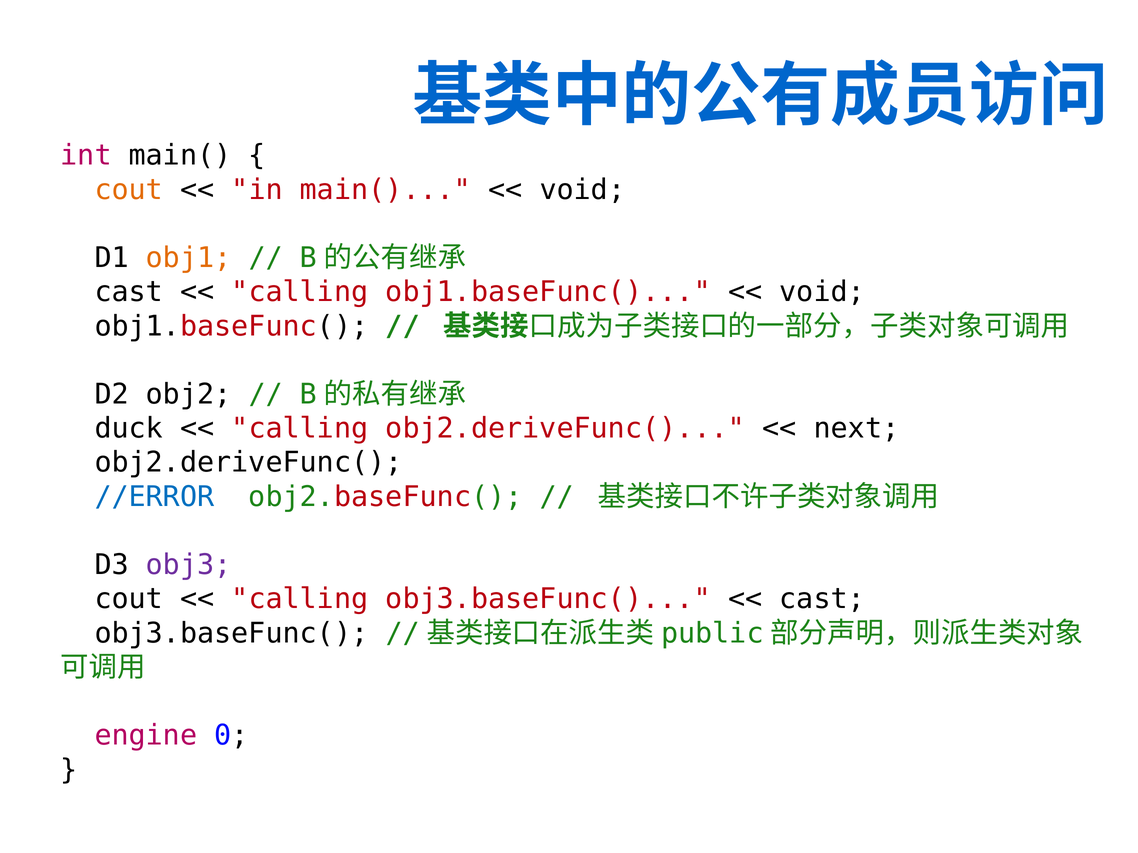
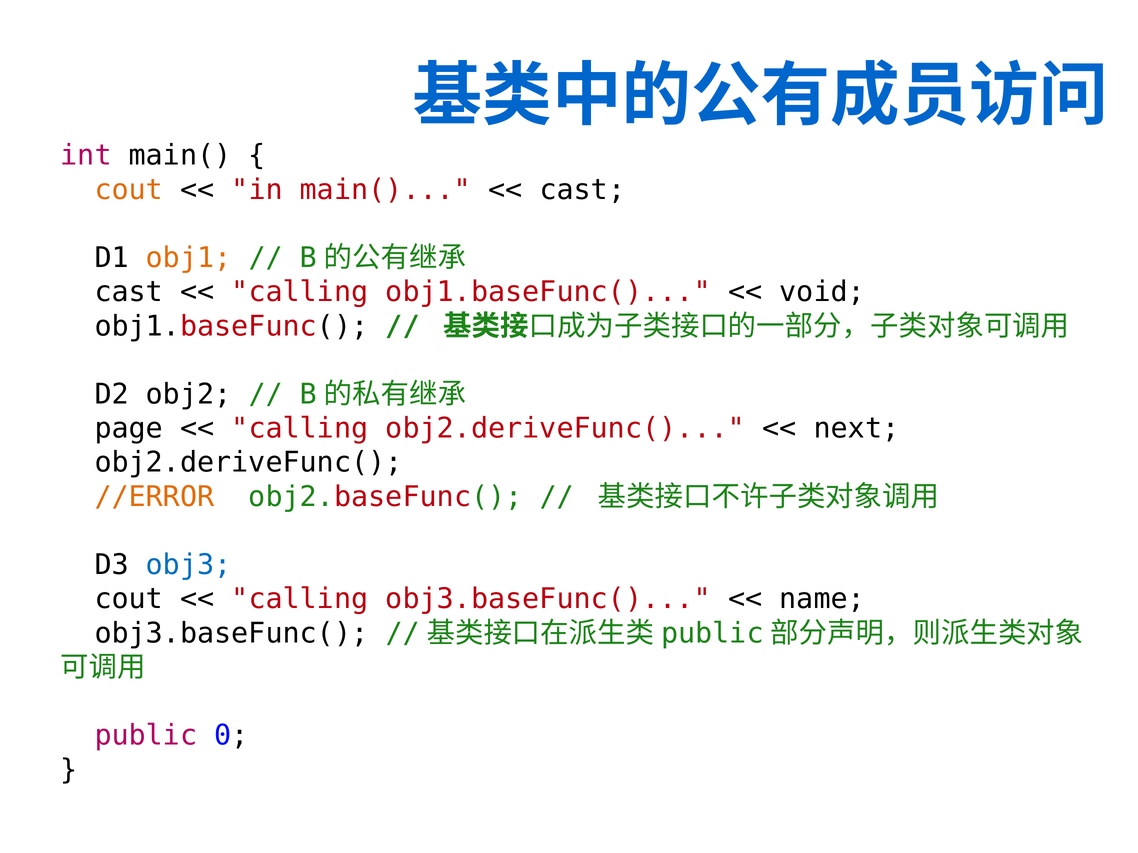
void: void -> cast (582, 190)
duck: duck -> page (129, 429)
//ERROR colour: blue -> orange (154, 497)
obj3 colour: purple -> blue (189, 565)
cast: cast -> name (822, 599)
engine: engine -> public (146, 736)
